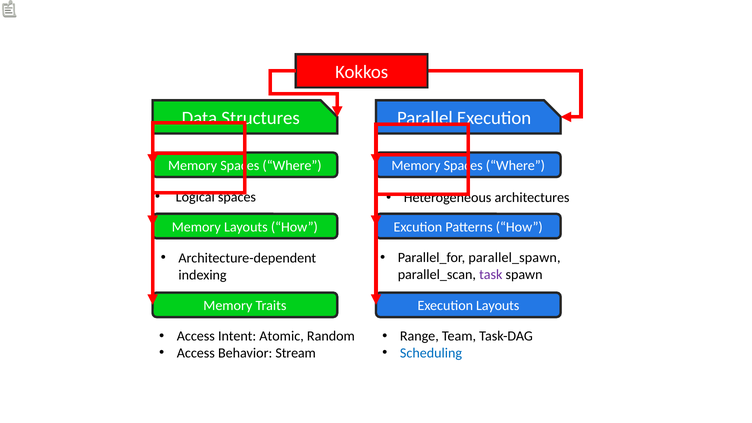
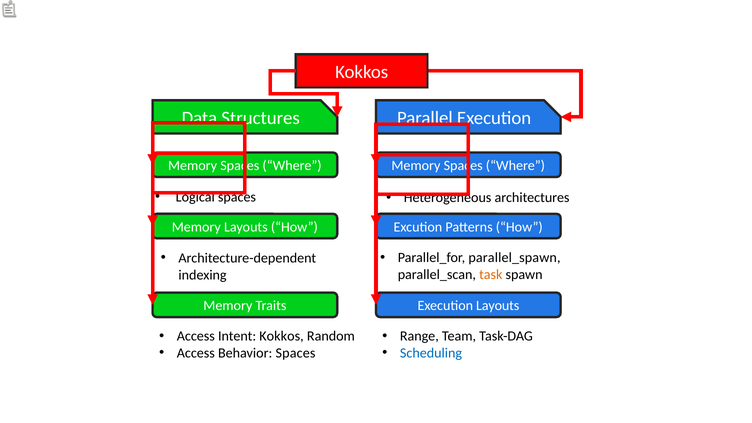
task colour: purple -> orange (491, 275)
Intent Atomic: Atomic -> Kokkos (282, 336)
Behavior Stream: Stream -> Spaces (296, 353)
